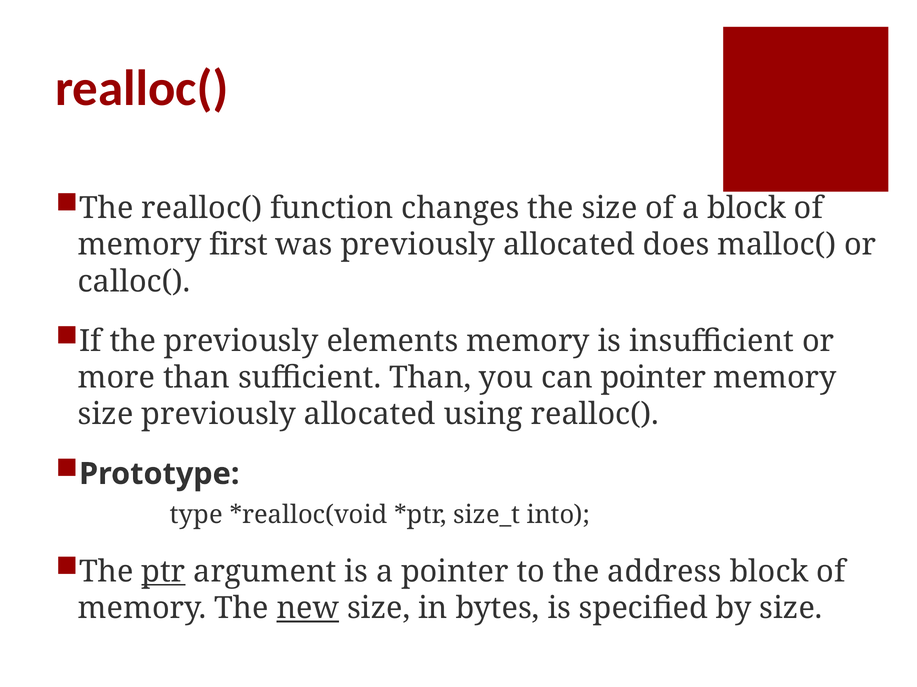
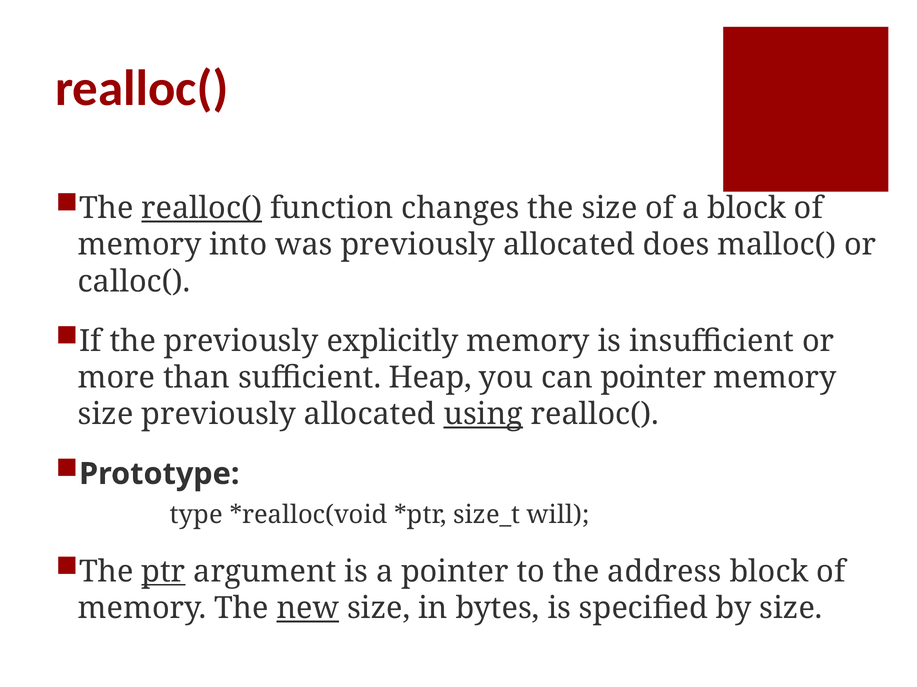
realloc( underline: none -> present (202, 208)
first: first -> into (238, 245)
elements: elements -> explicitly (393, 341)
sufficient Than: Than -> Heap (430, 378)
using underline: none -> present (483, 415)
into: into -> will (558, 515)
